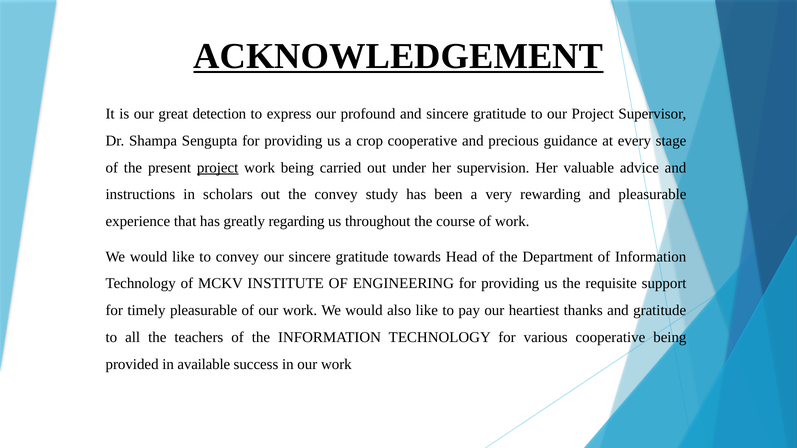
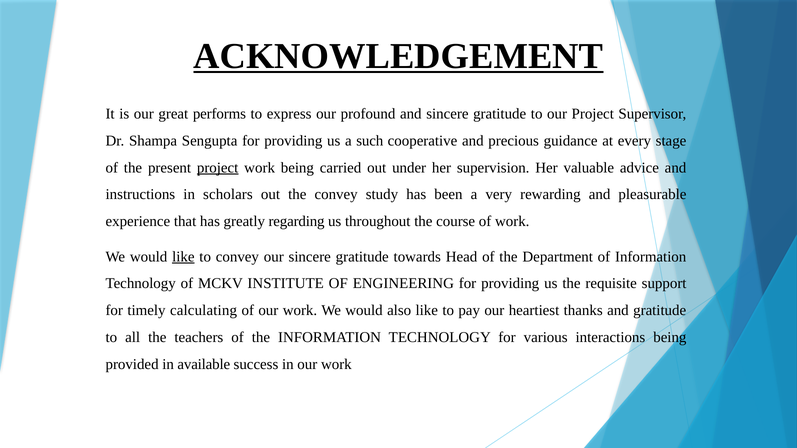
detection: detection -> performs (219, 114)
crop: crop -> such (370, 141)
like underline: none -> present (183, 257)
timely pleasurable: pleasurable -> calculating (204, 311)
various cooperative: cooperative -> interactions (610, 337)
